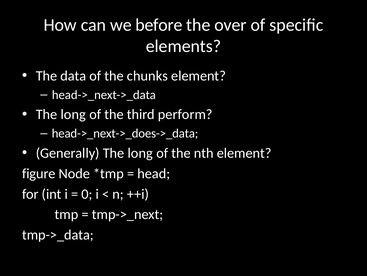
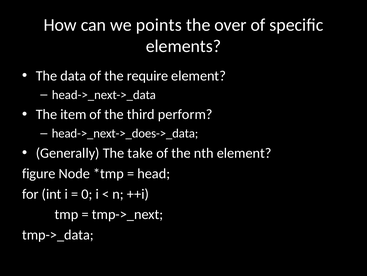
before: before -> points (159, 25)
chunks: chunks -> require (148, 76)
long: long -> item (73, 114)
Generally The long: long -> take (140, 153)
